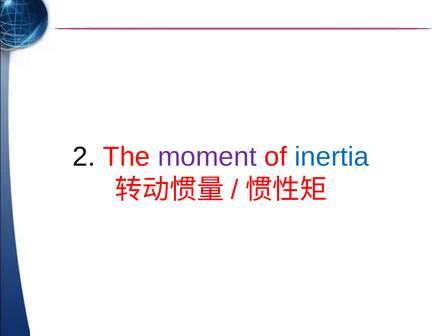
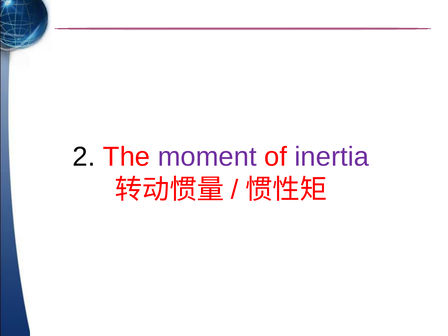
inertia colour: blue -> purple (332, 157)
